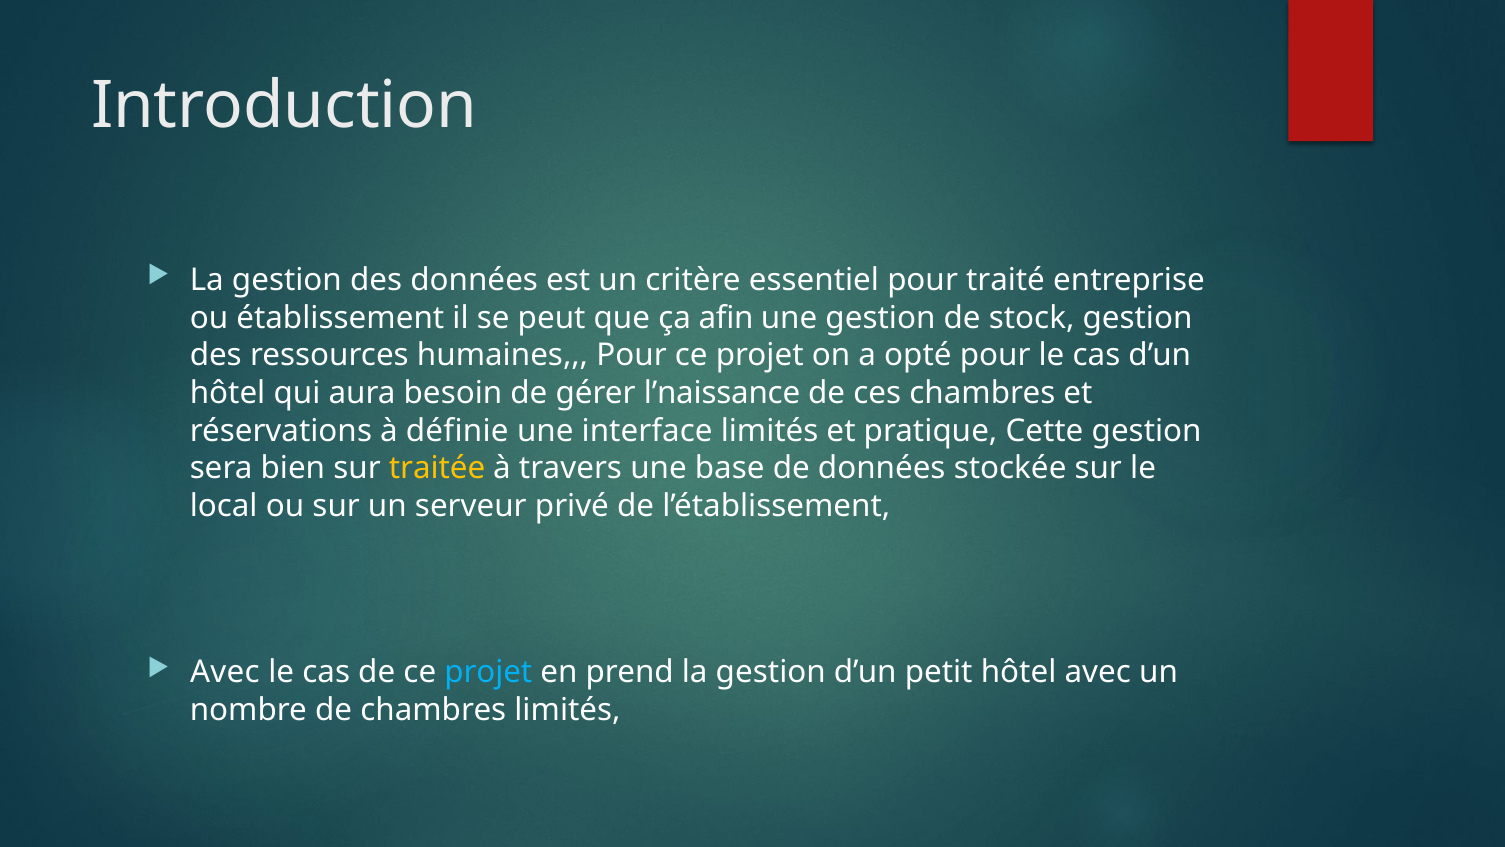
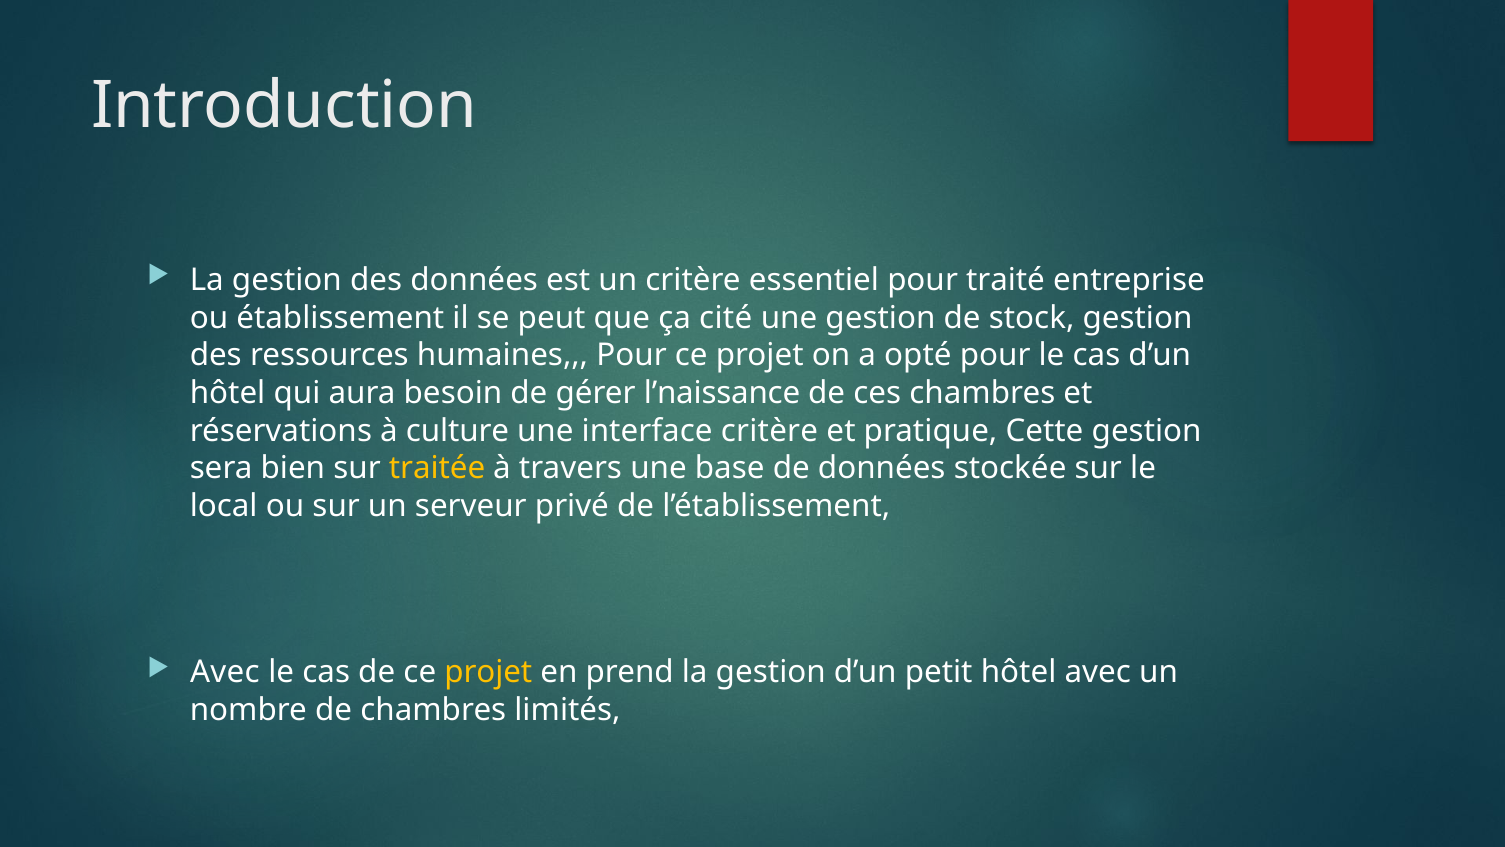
afin: afin -> cité (726, 318)
définie: définie -> culture (457, 431)
interface limités: limités -> critère (769, 431)
projet colour: light blue -> yellow (488, 672)
